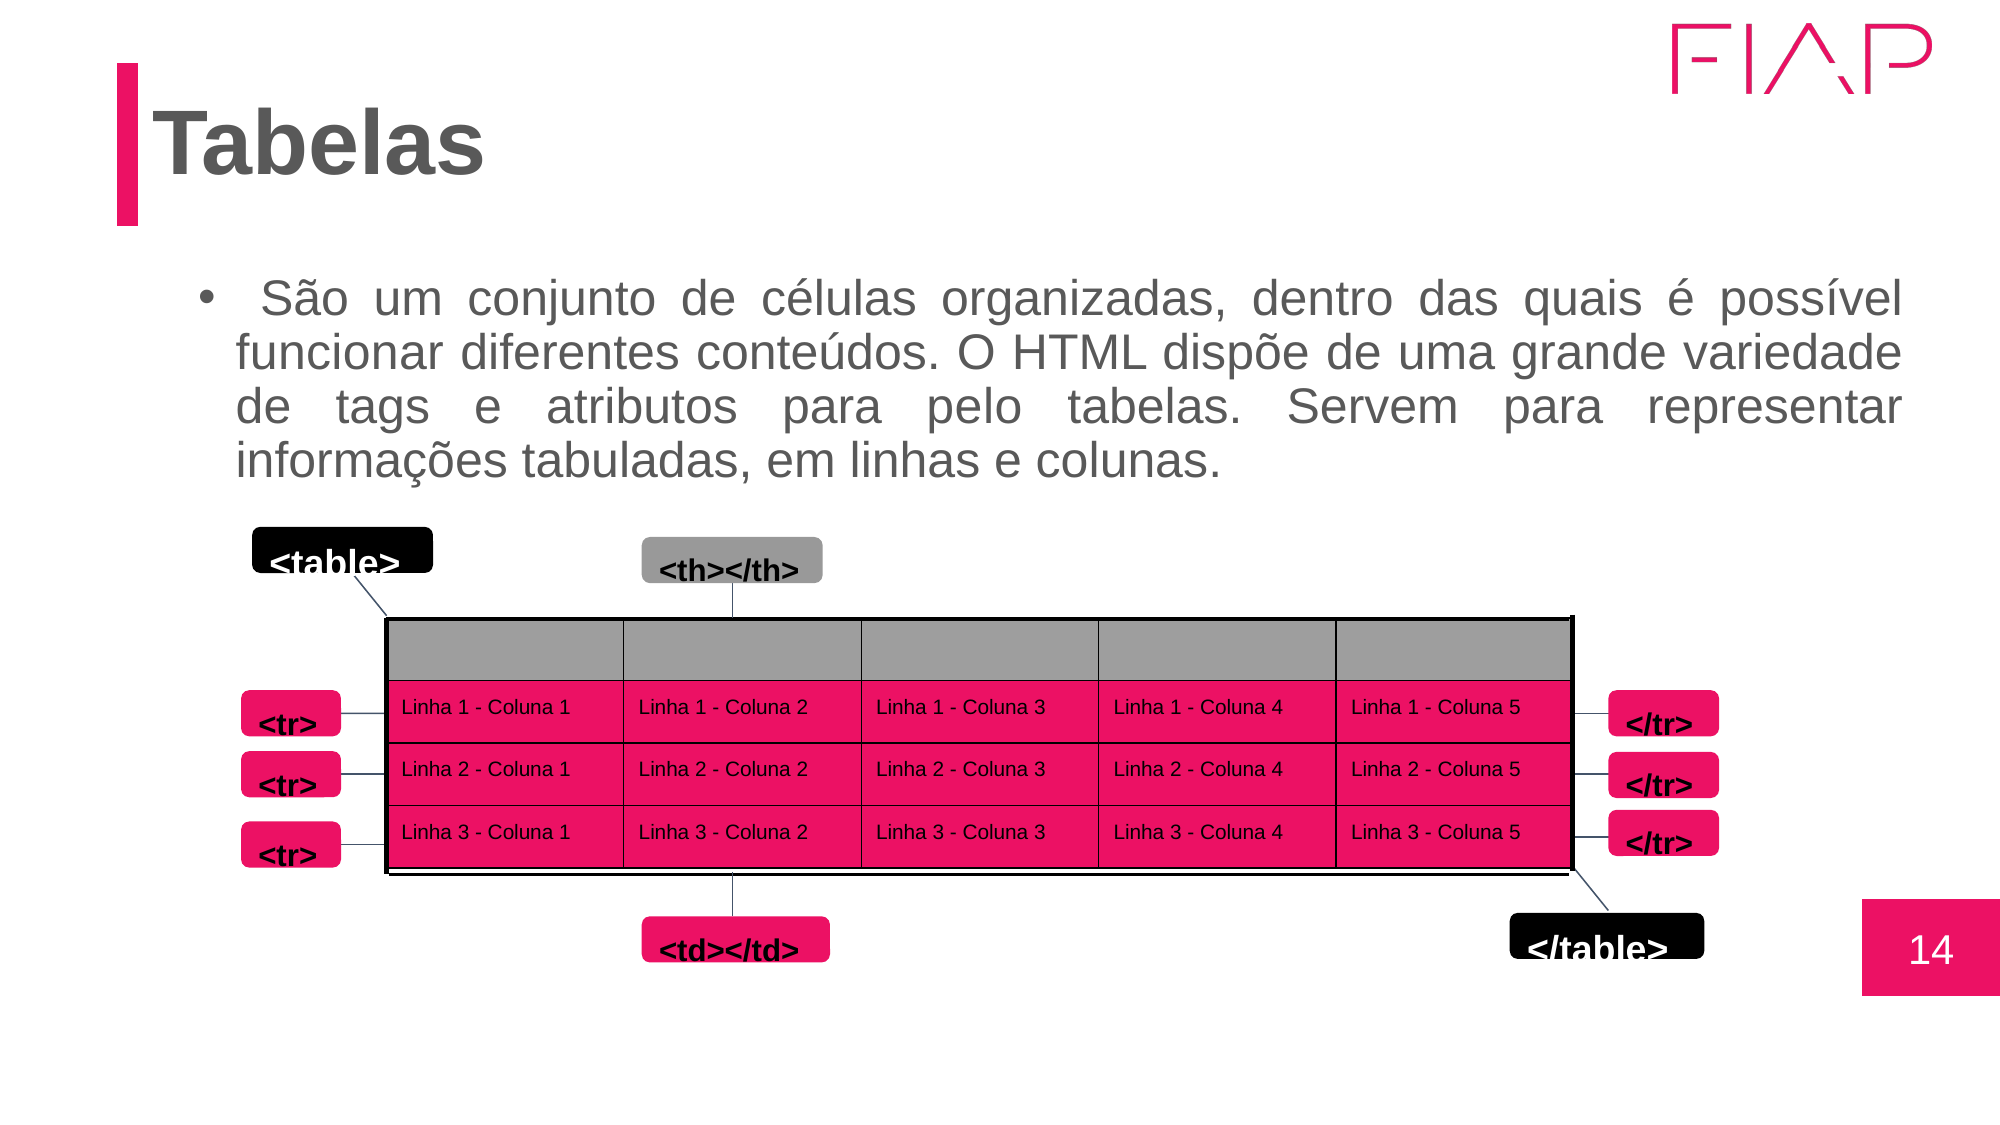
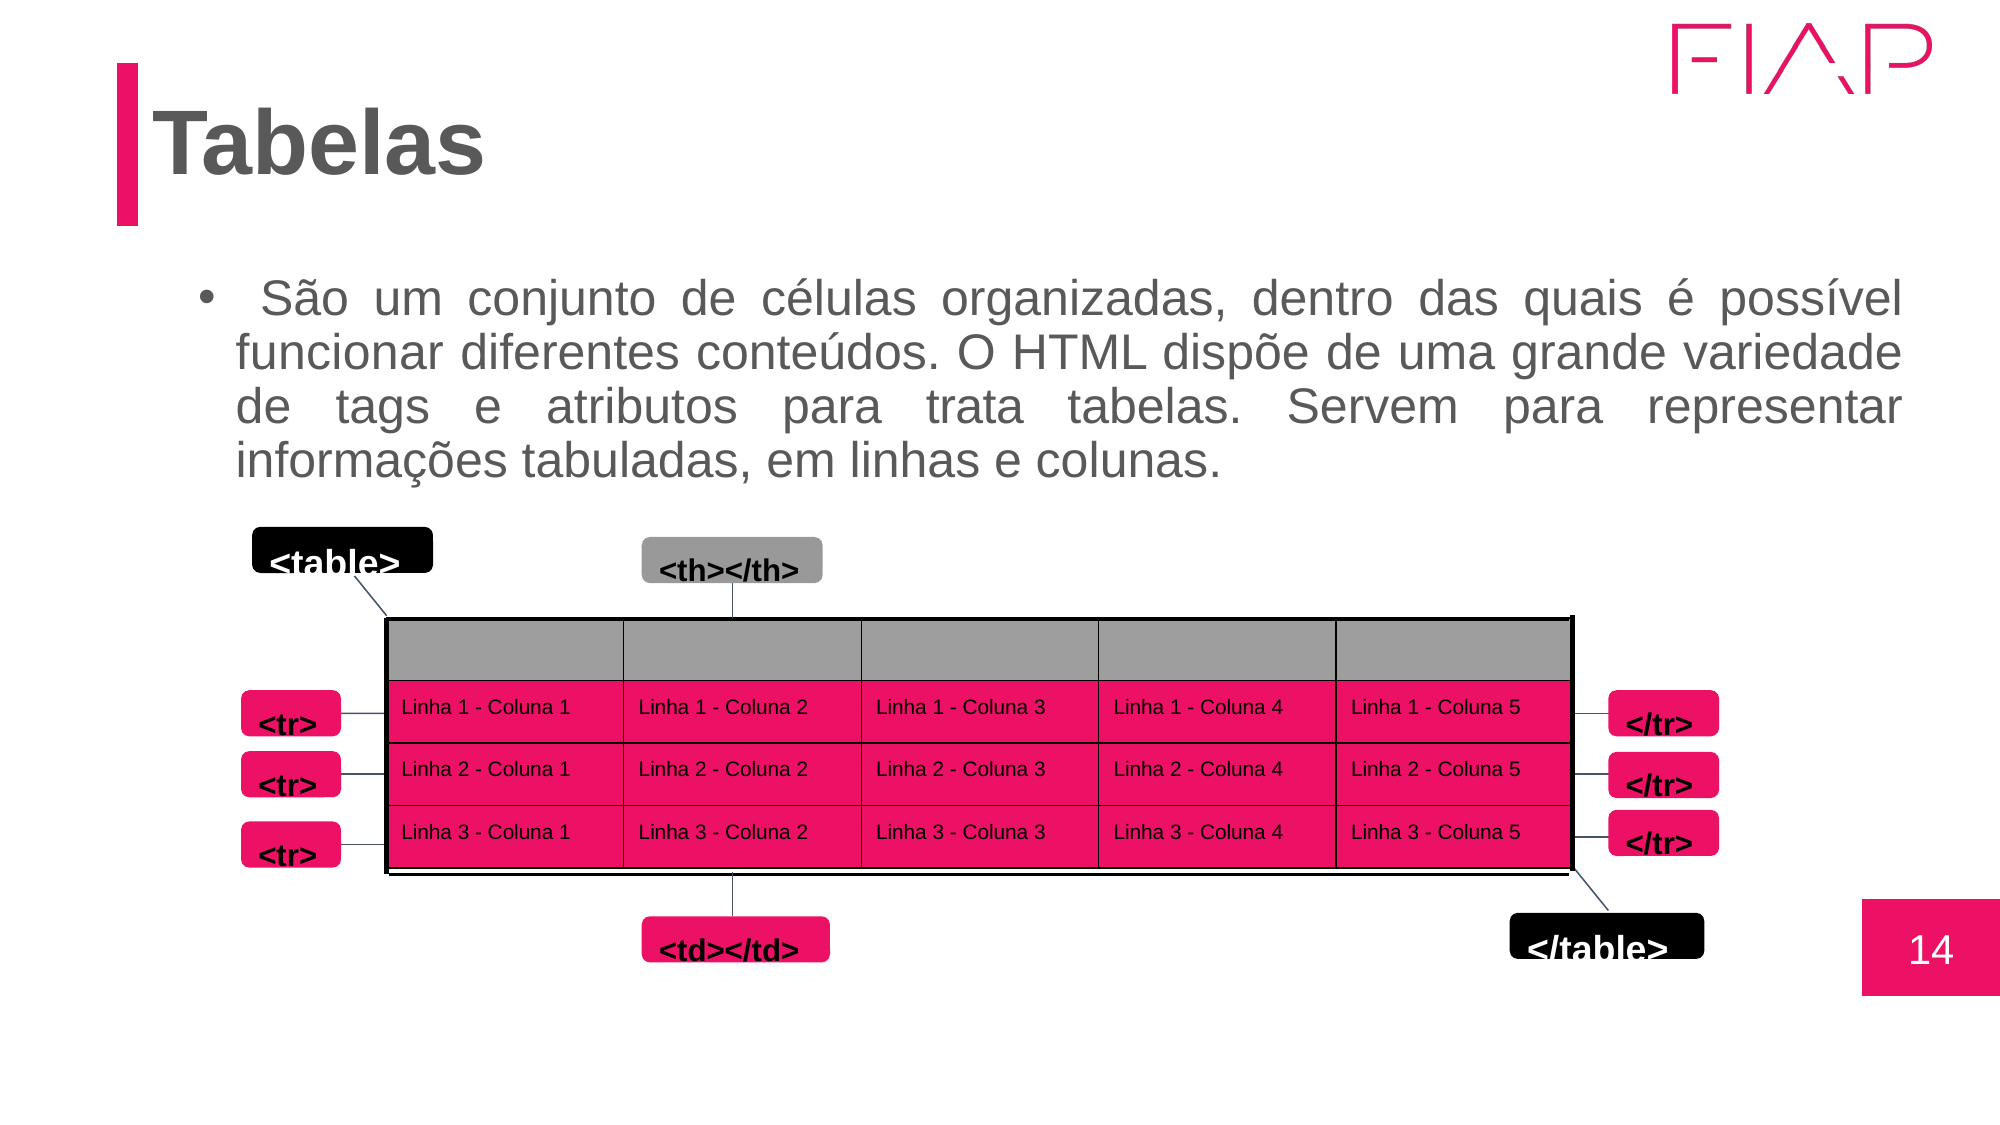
pelo: pelo -> trata (975, 407)
